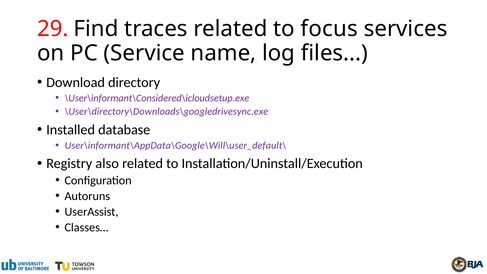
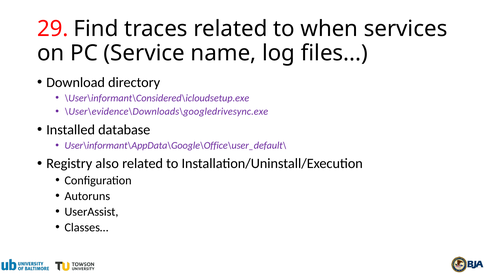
focus: focus -> when (329, 29)
\User\directory\Downloads\googledrivesync.exe: \User\directory\Downloads\googledrivesync.exe -> \User\evidence\Downloads\googledrivesync.exe (166, 112)
User\informant\AppData\Google\Will\user_default\: User\informant\AppData\Google\Will\user_default\ -> User\informant\AppData\Google\Office\user_default\ (176, 145)
